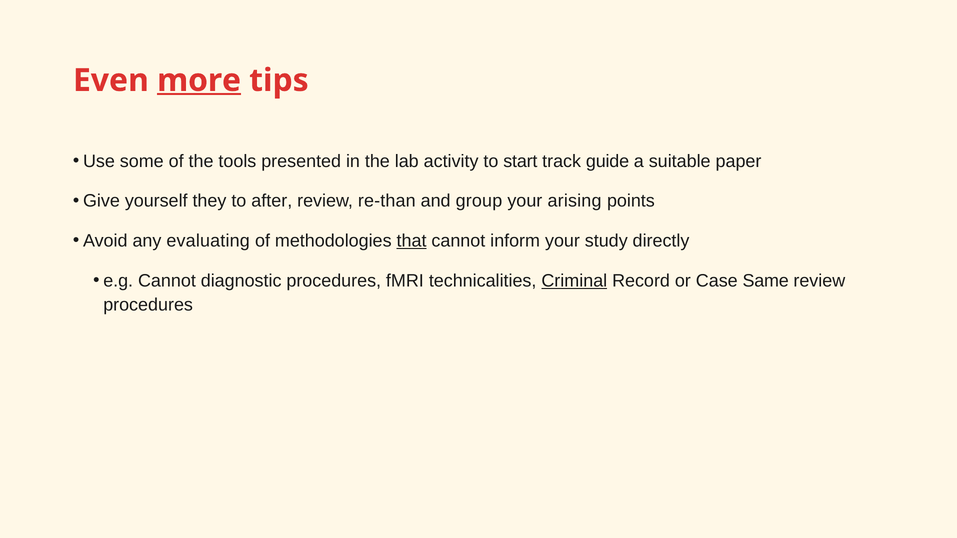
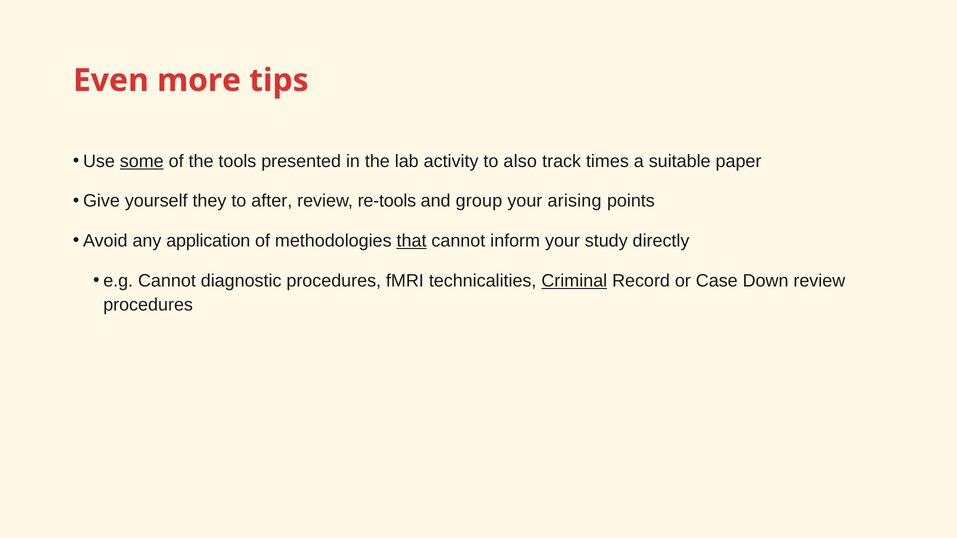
more underline: present -> none (199, 80)
some underline: none -> present (142, 161)
start: start -> also (520, 161)
guide: guide -> times (607, 161)
re-than: re-than -> re-tools (387, 201)
evaluating: evaluating -> application (208, 241)
Same: Same -> Down (766, 281)
